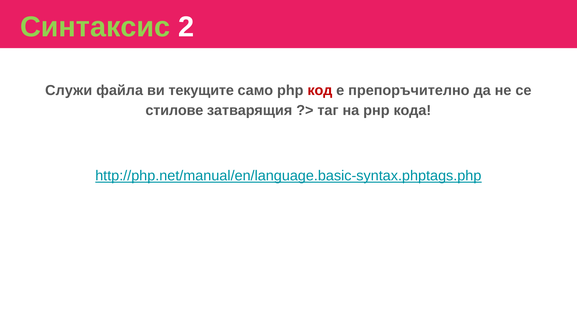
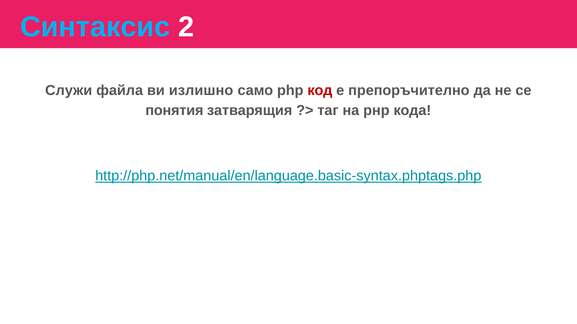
Синтаксис colour: light green -> light blue (95, 27)
текущите: текущите -> излишно (201, 91)
стилове: стилове -> понятия (174, 111)
